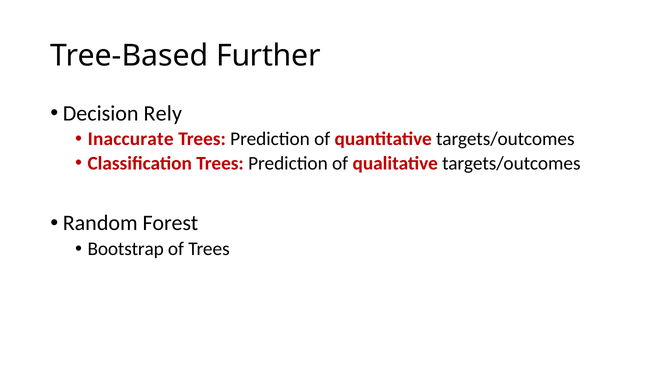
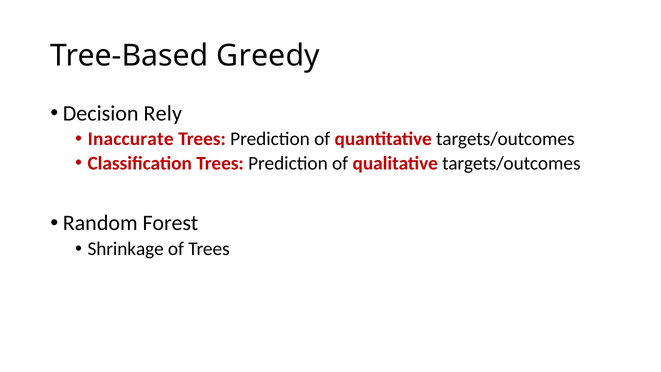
Further: Further -> Greedy (268, 56)
Bootstrap: Bootstrap -> Shrinkage (126, 249)
